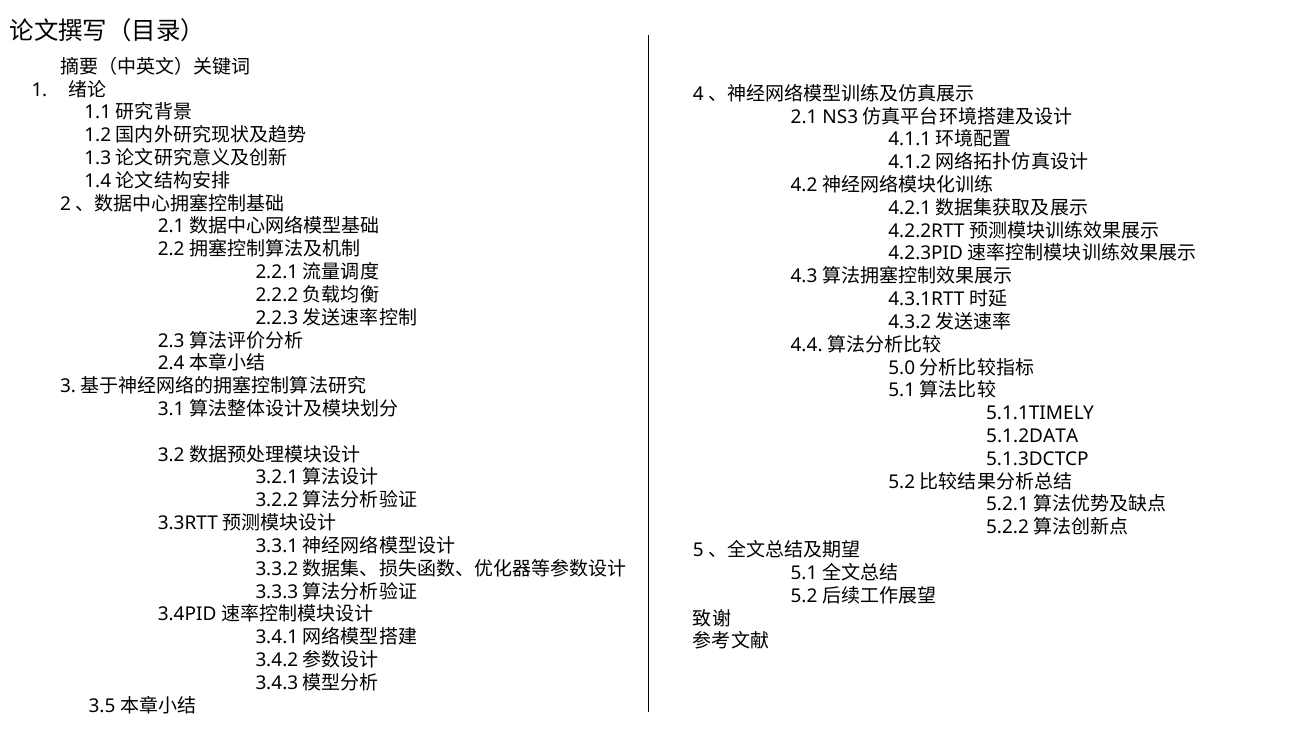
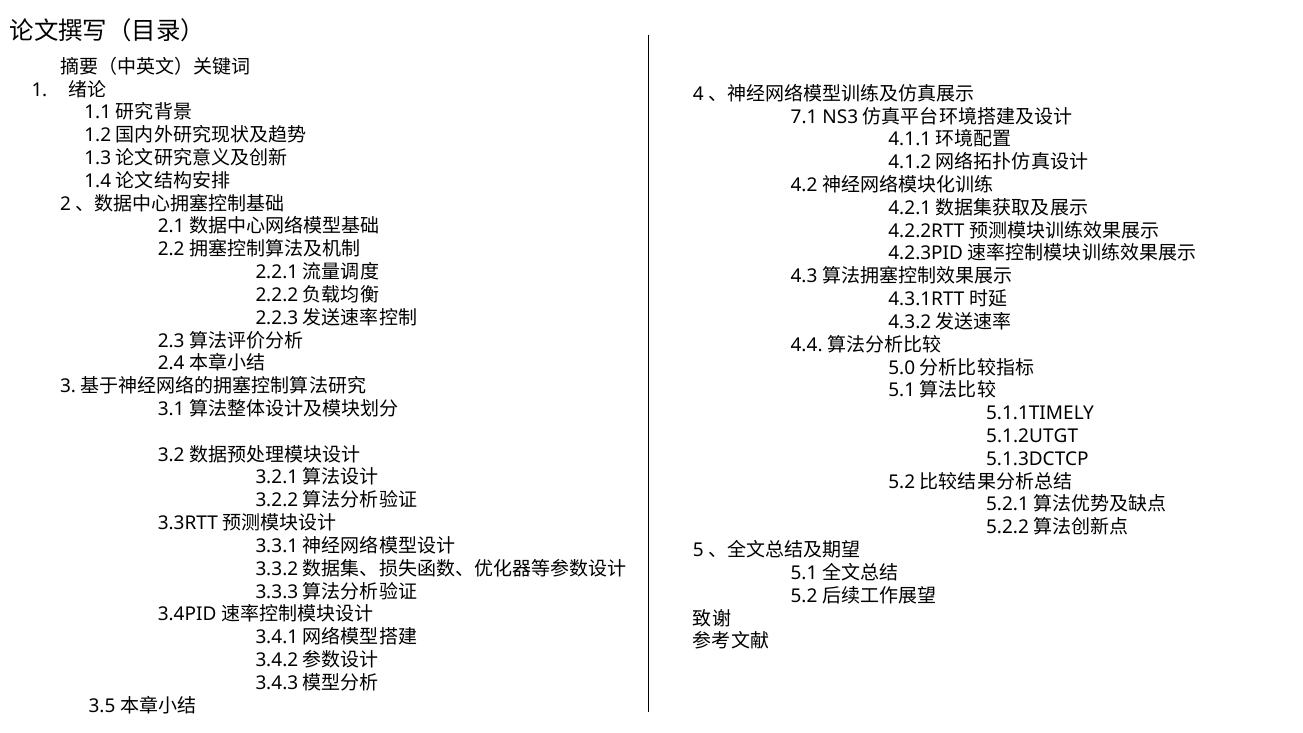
2.1: 2.1 -> 7.1 (804, 117)
5.1.2DATA: 5.1.2DATA -> 5.1.2UTGT (1032, 436)
